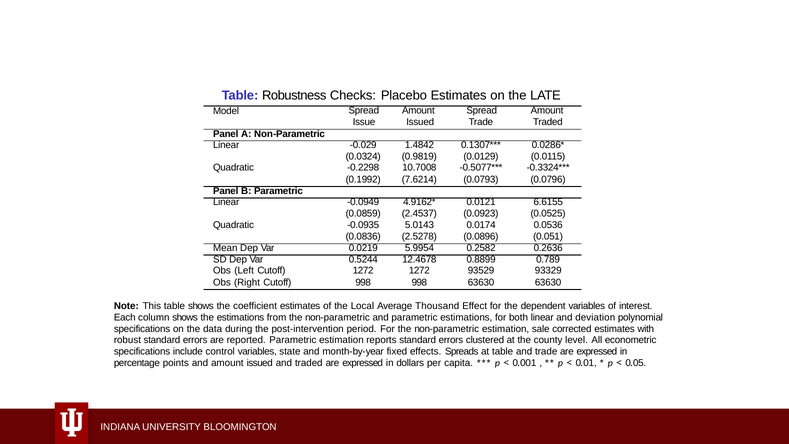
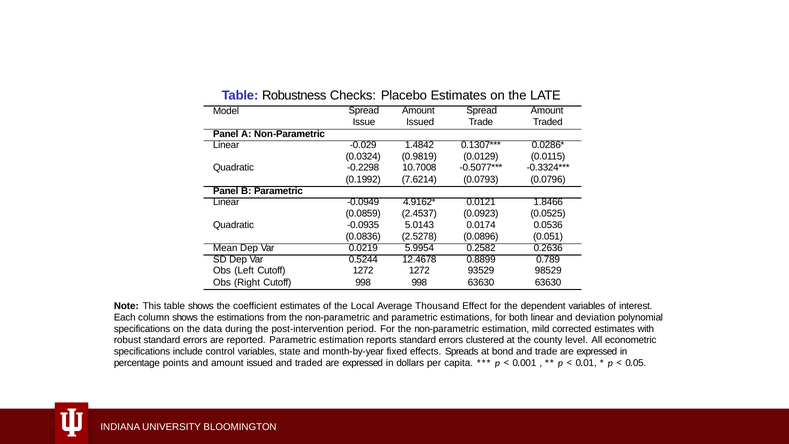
6.6155: 6.6155 -> 1.8466 (548, 202)
93329: 93329 -> 98529 (548, 271)
sale: sale -> mild (541, 329)
at table: table -> bond (503, 351)
